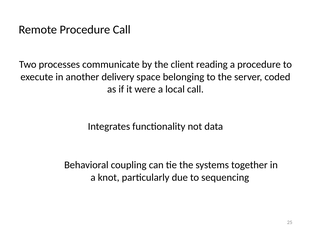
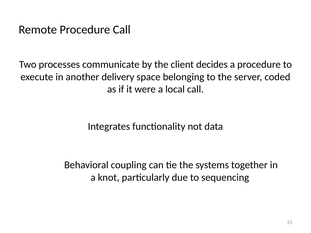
reading: reading -> decides (212, 65)
